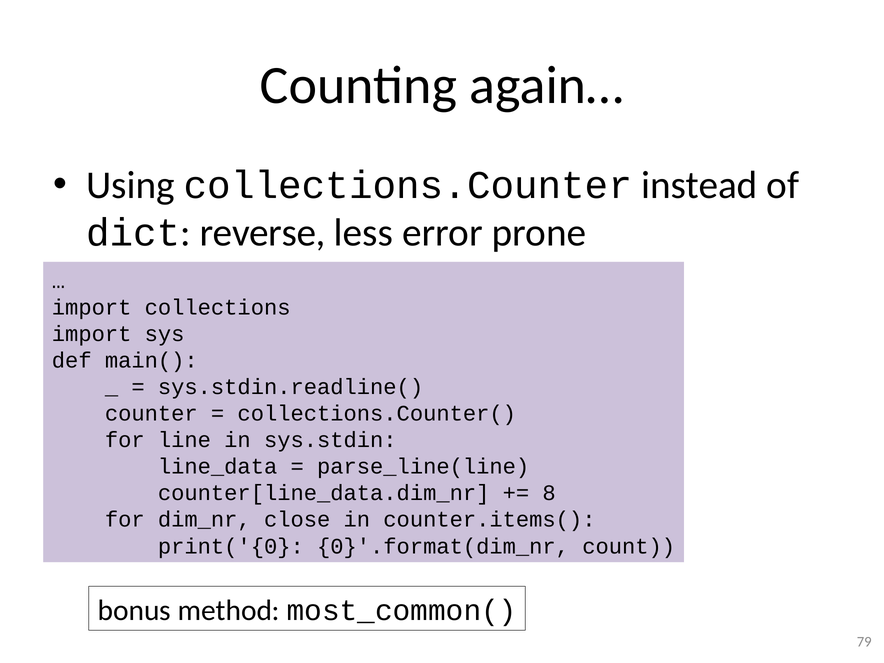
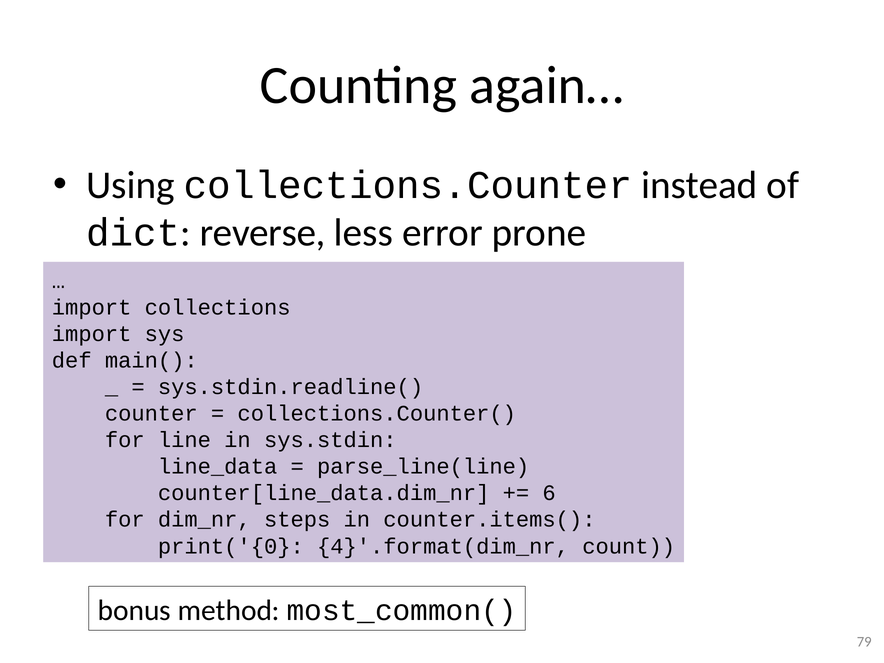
8: 8 -> 6 (549, 493)
close: close -> steps (297, 520)
0}'.format(dim_nr: 0}'.format(dim_nr -> 4}'.format(dim_nr (443, 546)
